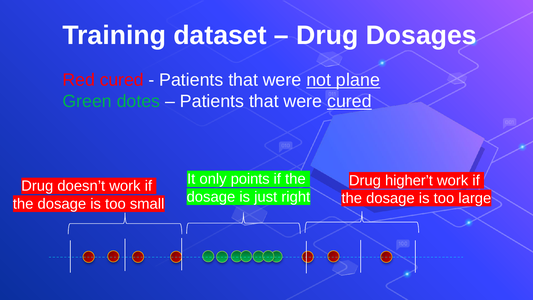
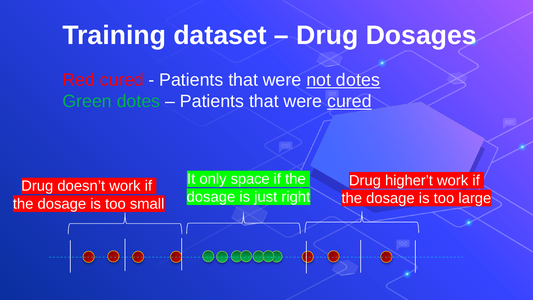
not plane: plane -> dotes (358, 80)
points: points -> space (250, 179)
